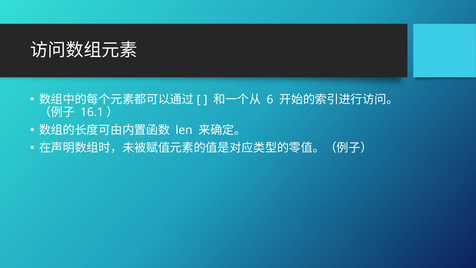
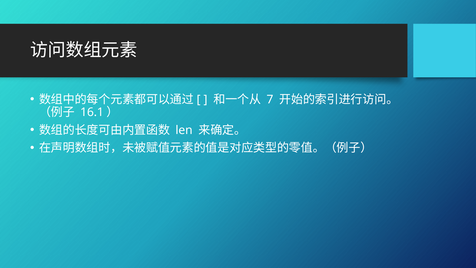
6: 6 -> 7 (270, 99)
